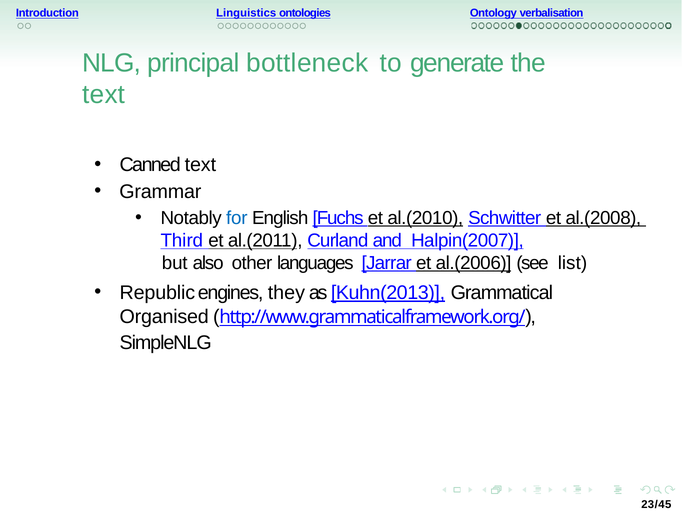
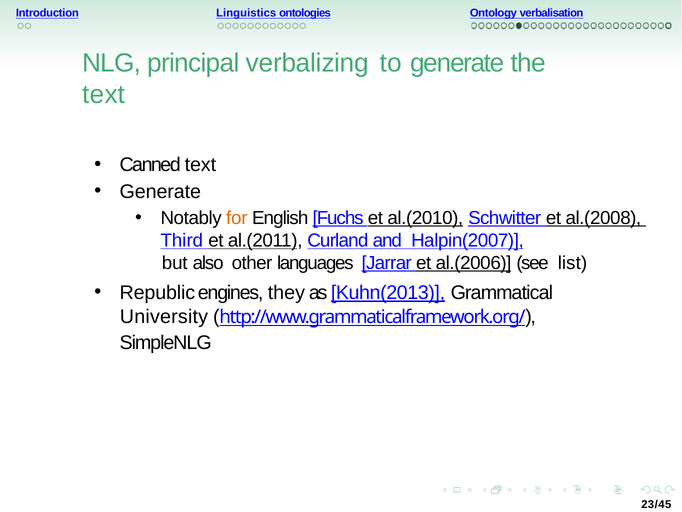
bottleneck: bottleneck -> verbalizing (307, 63)
Grammar: Grammar -> Generate (160, 192)
for colour: blue -> orange (237, 218)
Organised: Organised -> University (164, 317)
